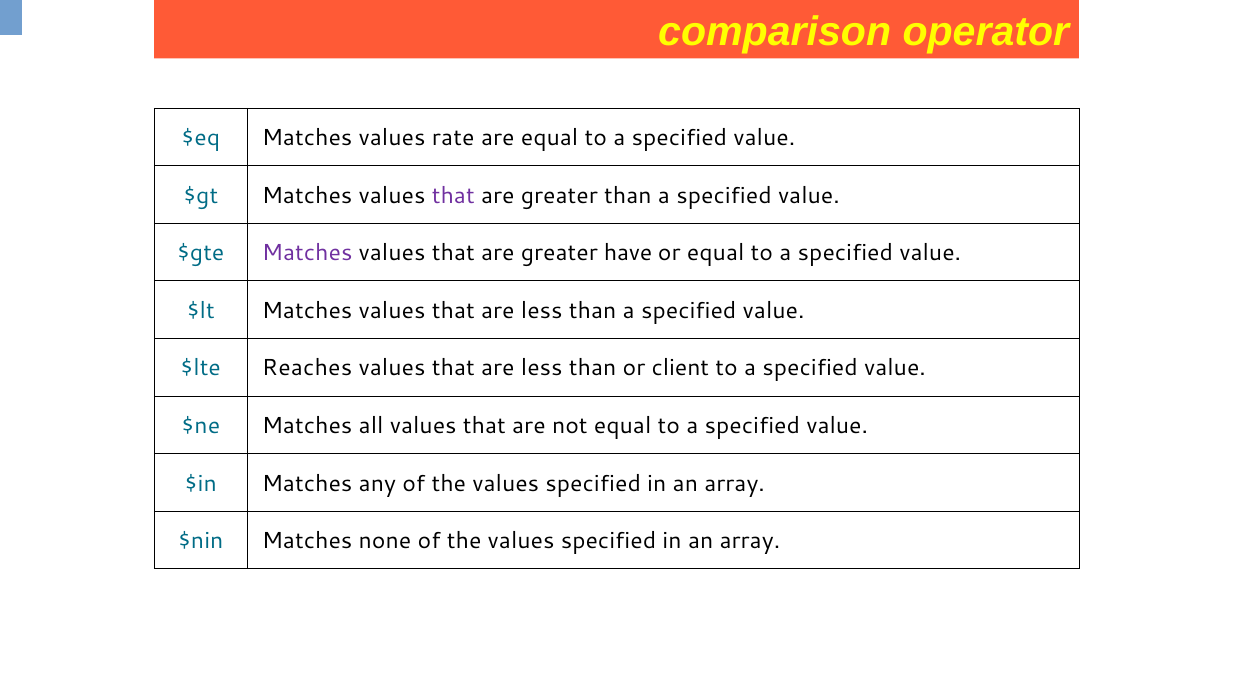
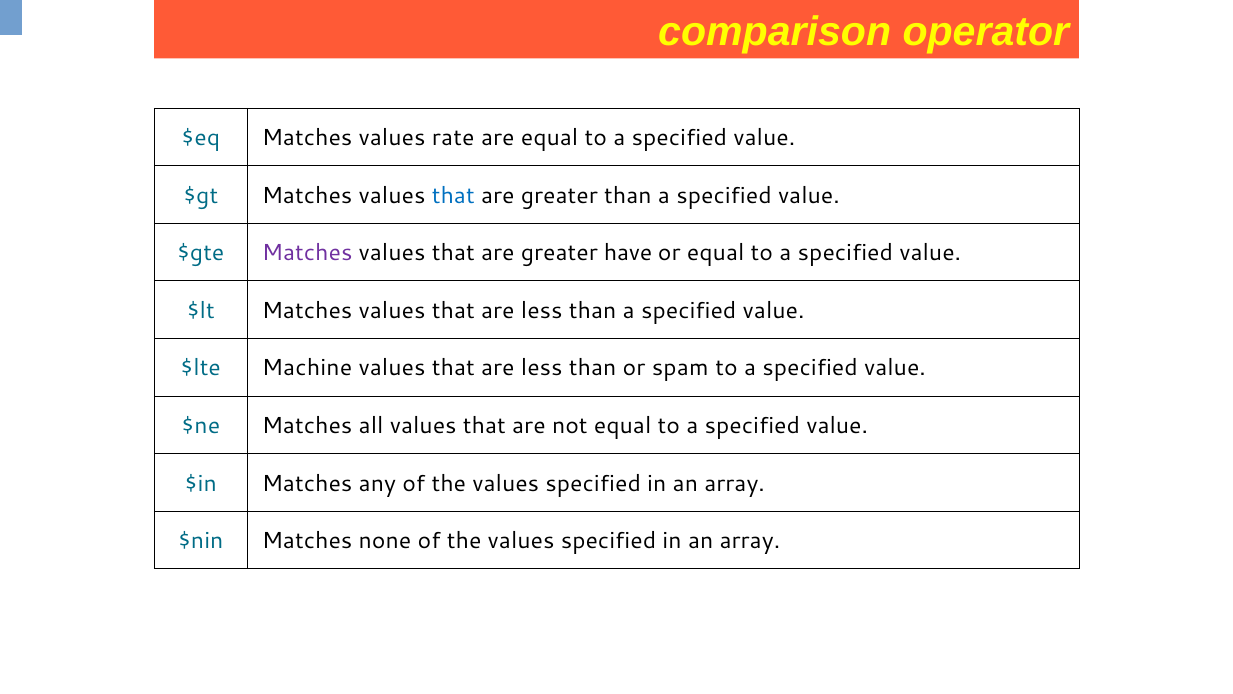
that colour: purple -> blue (453, 195)
Reaches: Reaches -> Machine (307, 368)
client: client -> spam (680, 368)
